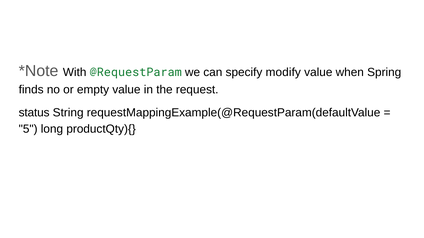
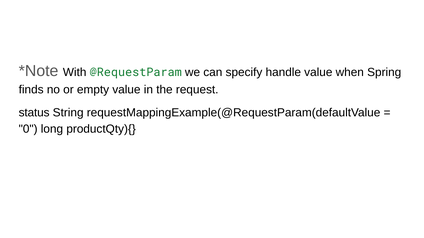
modify: modify -> handle (283, 73)
5: 5 -> 0 (28, 129)
